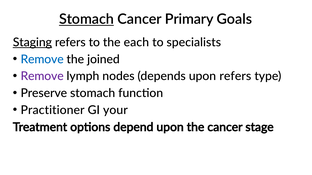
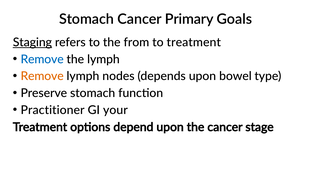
Stomach underline: present -> none (86, 19)
each: each -> from (136, 42)
to specialists: specialists -> treatment (194, 42)
the joined: joined -> lymph (103, 59)
Remove colour: purple -> orange (42, 76)
upon refers: refers -> bowel (235, 76)
